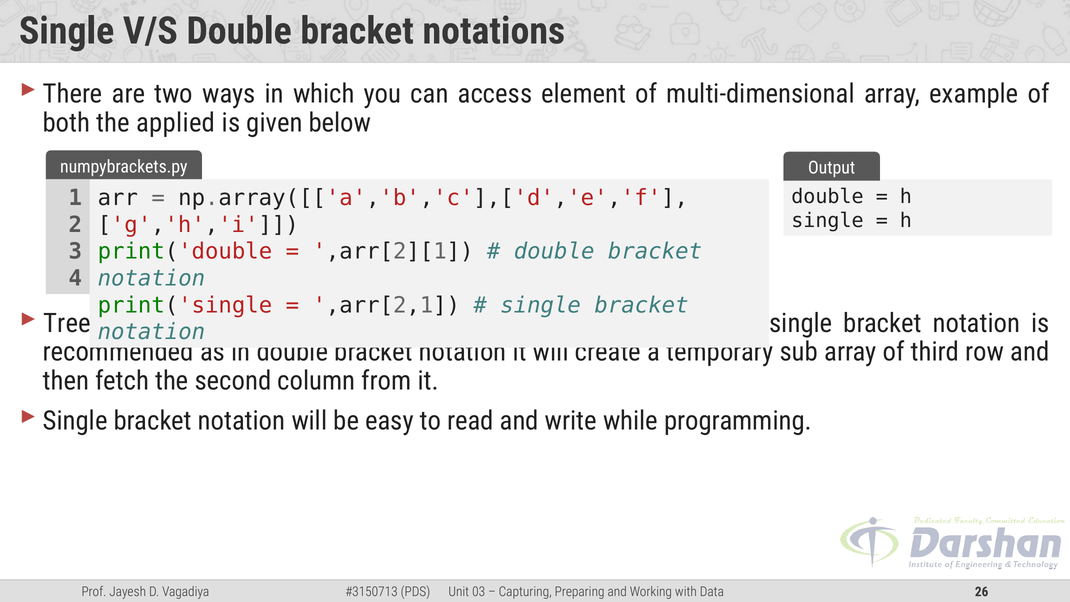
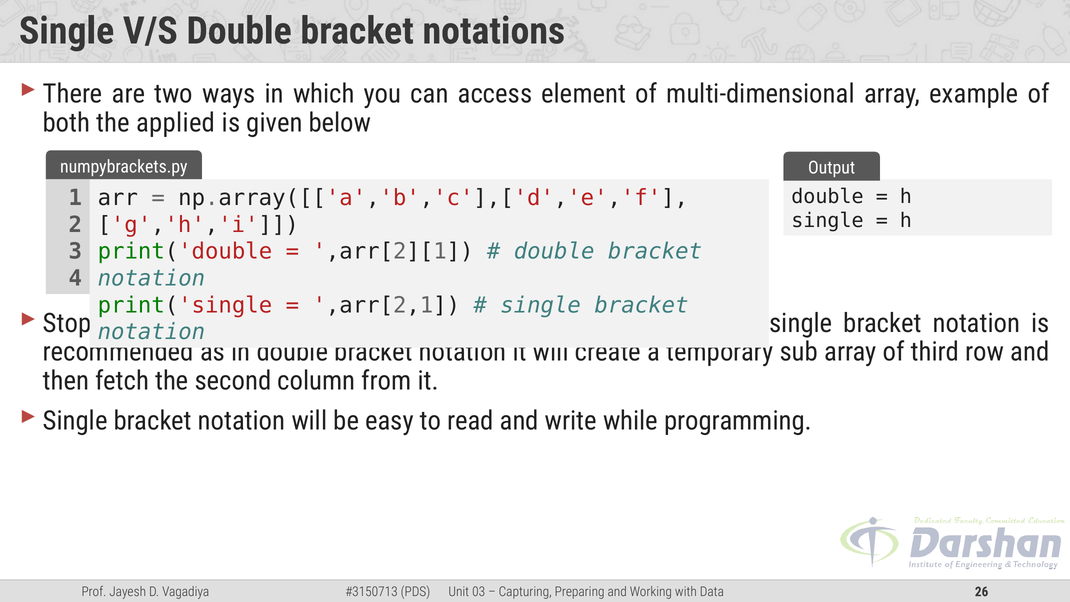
Tree: Tree -> Stop (67, 323)
